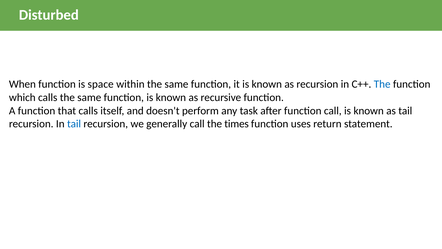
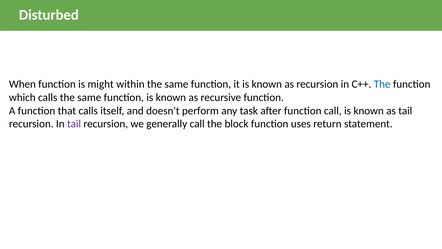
space: space -> might (101, 84)
tail colour: blue -> purple (74, 124)
times: times -> block (237, 124)
